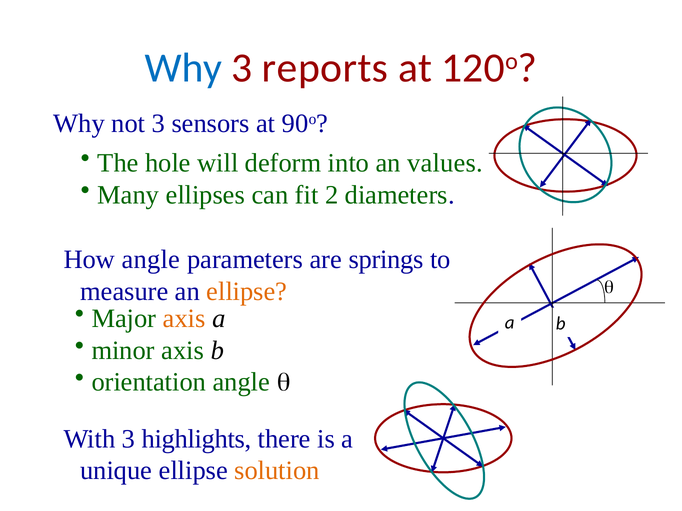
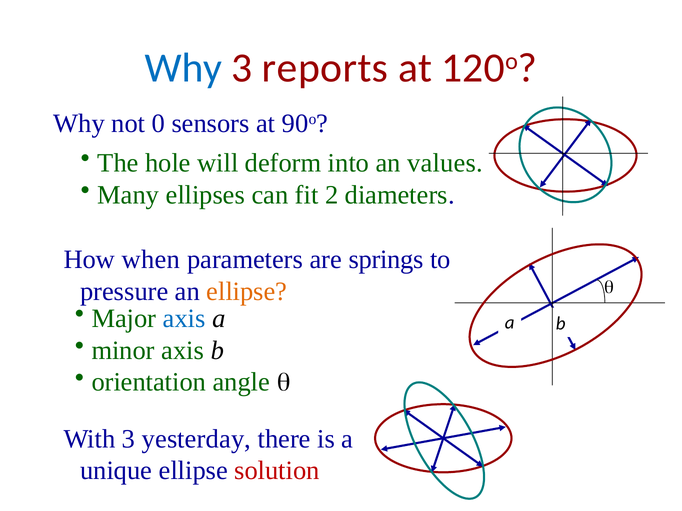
not 3: 3 -> 0 (159, 123)
How angle: angle -> when (151, 260)
measure: measure -> pressure (124, 292)
axis colour: orange -> blue (184, 319)
highlights: highlights -> yesterday (196, 439)
solution colour: orange -> red (277, 471)
